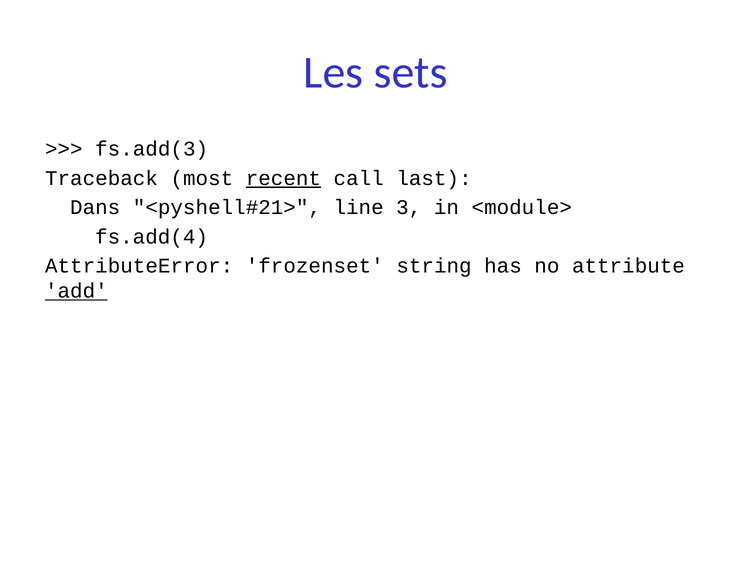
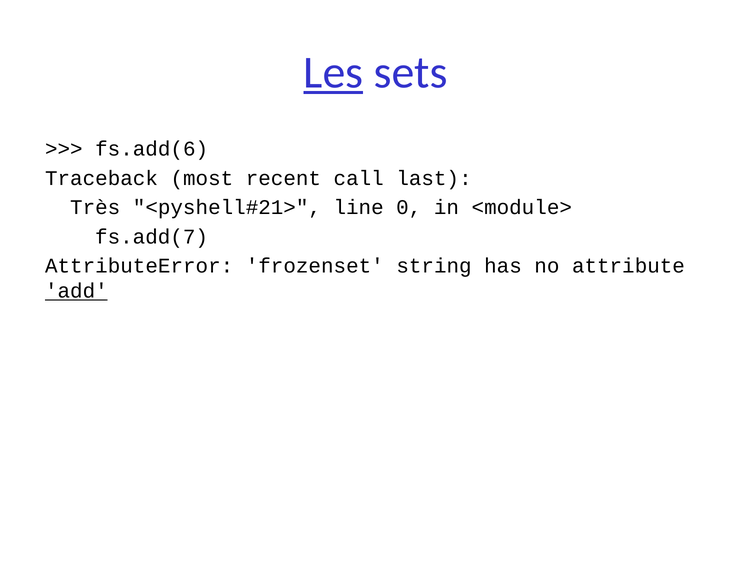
Les underline: none -> present (333, 73)
fs.add(3: fs.add(3 -> fs.add(6 (152, 149)
recent underline: present -> none (283, 178)
Dans: Dans -> Très (95, 208)
3: 3 -> 0 (409, 208)
fs.add(4: fs.add(4 -> fs.add(7 (152, 237)
